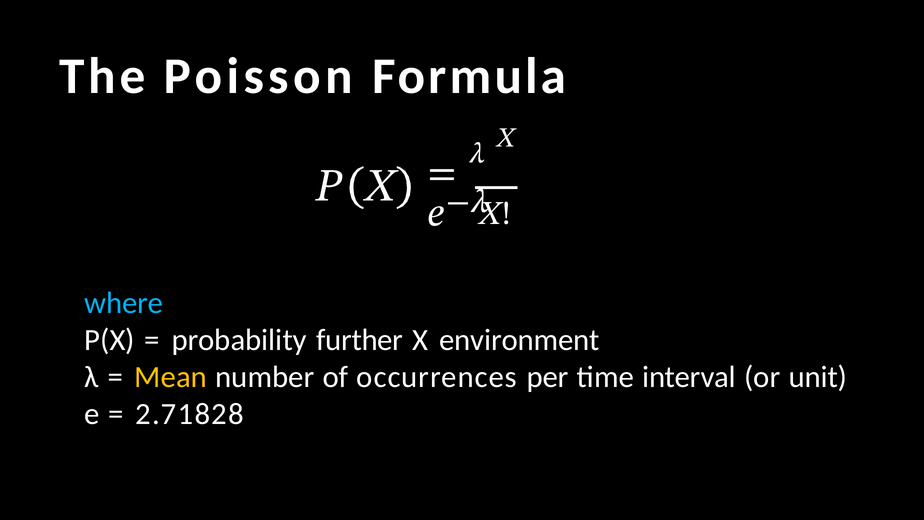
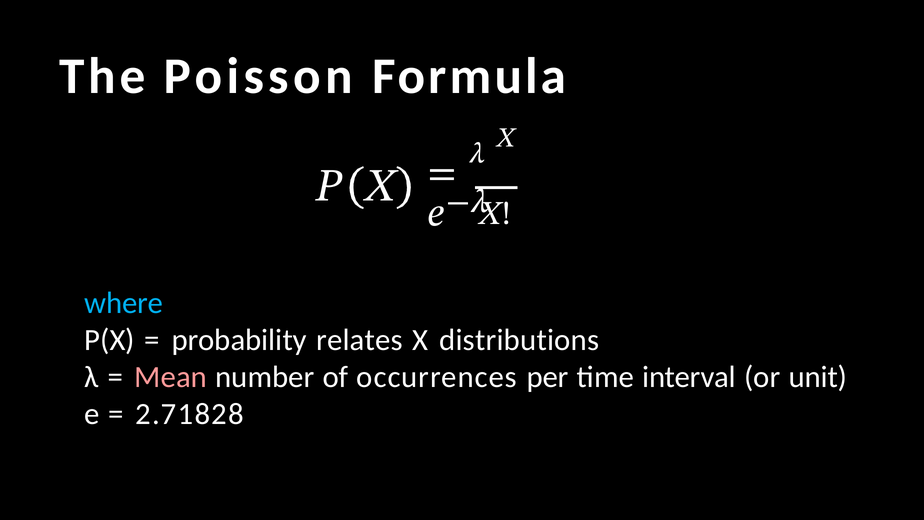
further: further -> relates (359, 340)
environment: environment -> distributions (519, 340)
Mean colour: yellow -> pink (171, 377)
